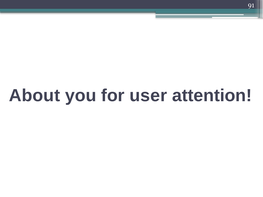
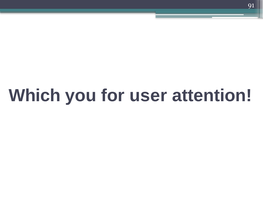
About: About -> Which (35, 96)
